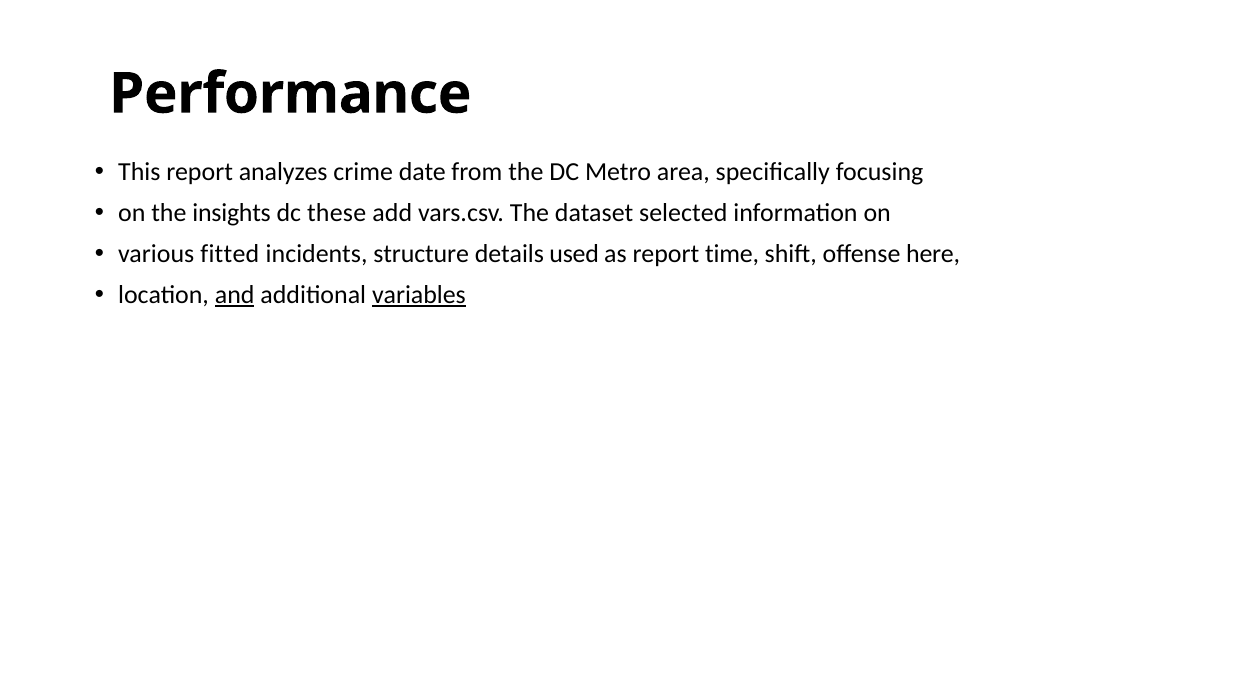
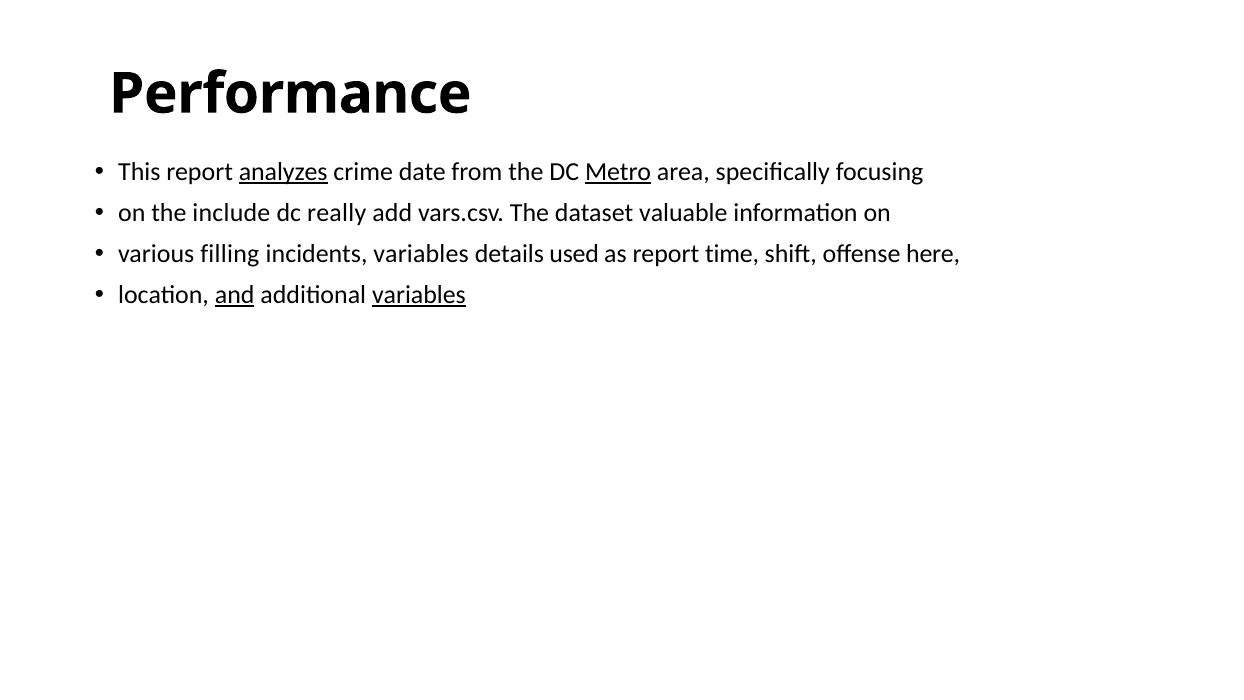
analyzes underline: none -> present (283, 172)
Metro underline: none -> present (618, 172)
insights: insights -> include (231, 213)
these: these -> really (337, 213)
selected: selected -> valuable (683, 213)
fitted: fitted -> filling (230, 254)
incidents structure: structure -> variables (421, 254)
